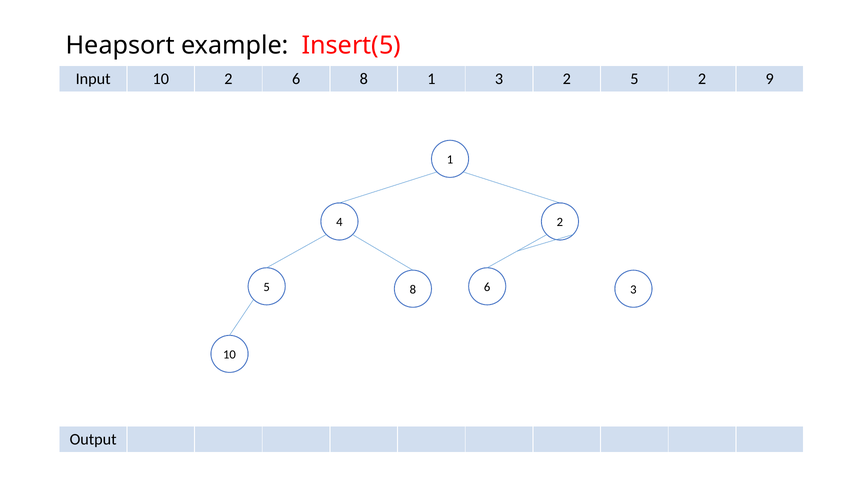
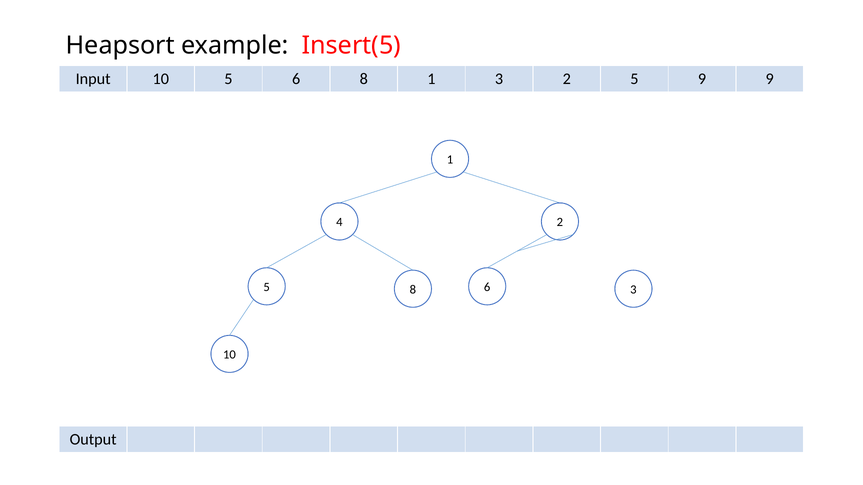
10 2: 2 -> 5 (228, 79)
5 2: 2 -> 9 (702, 79)
